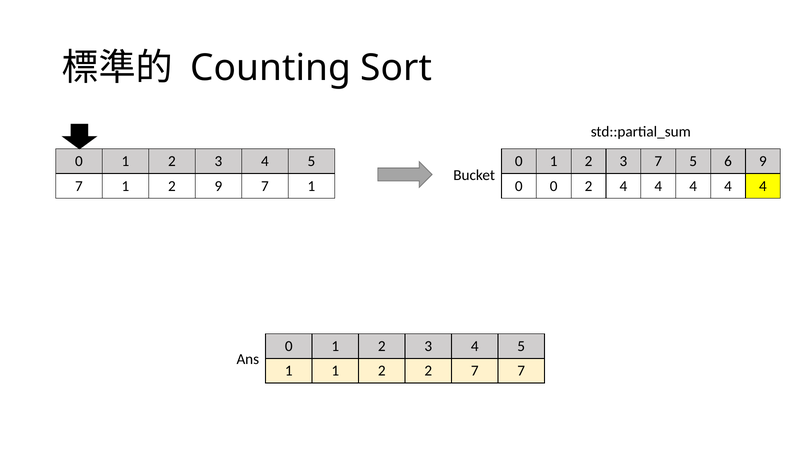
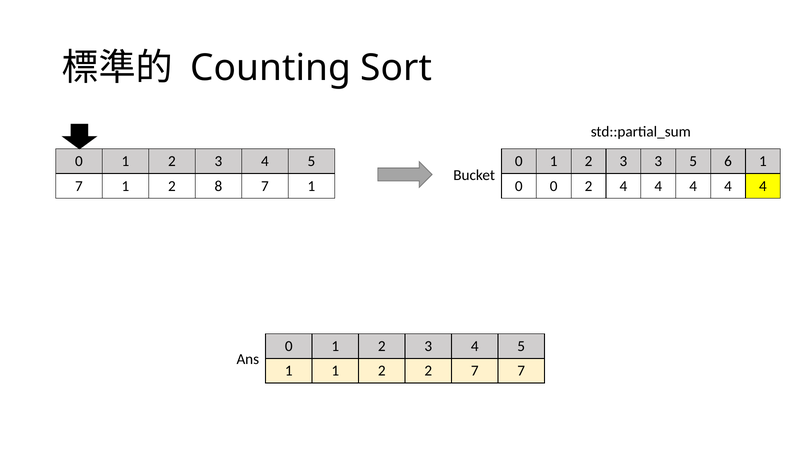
3 7: 7 -> 3 (658, 161)
6 9: 9 -> 1 (763, 161)
2 9: 9 -> 8 (218, 186)
